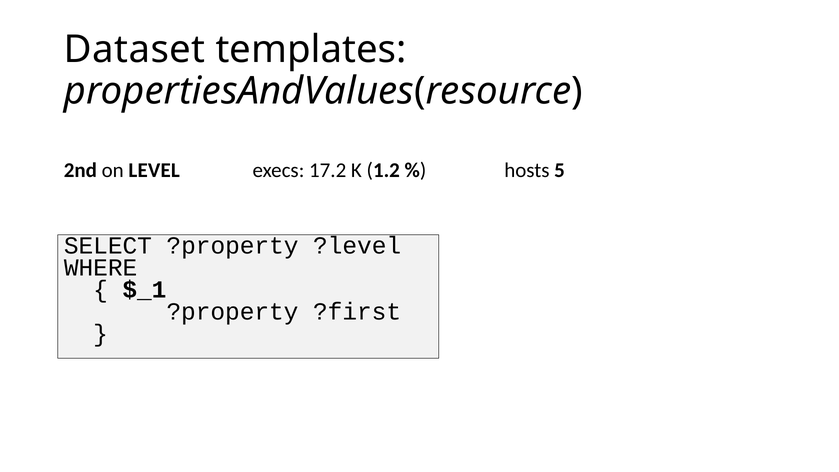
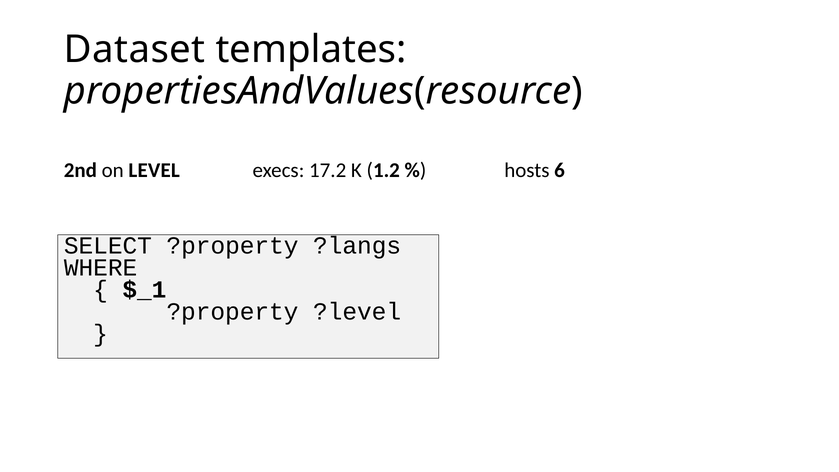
5: 5 -> 6 (560, 170)
?level: ?level -> ?langs (357, 246)
?first: ?first -> ?level (357, 312)
